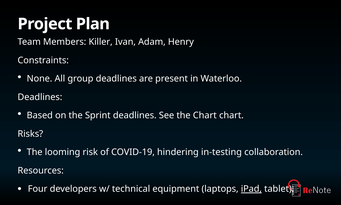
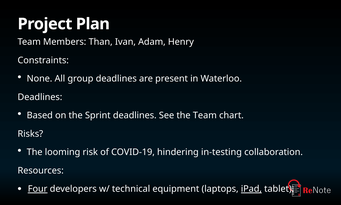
Killer: Killer -> Than (101, 42)
the Chart: Chart -> Team (205, 115)
Four underline: none -> present (38, 189)
